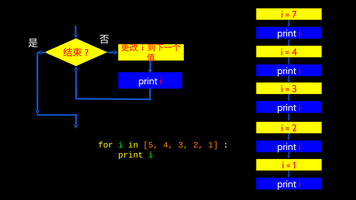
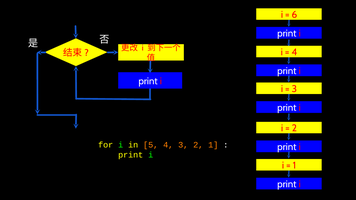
7: 7 -> 6 (294, 15)
